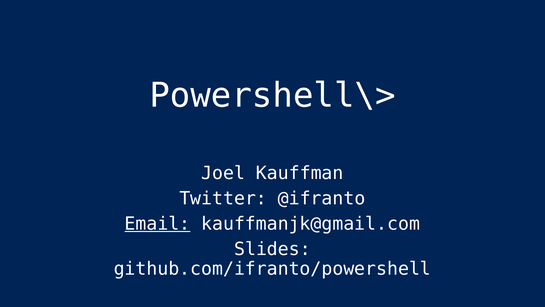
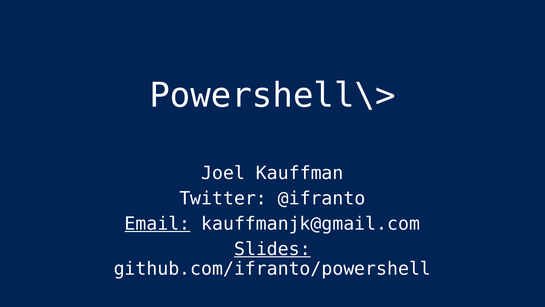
Slides underline: none -> present (272, 249)
